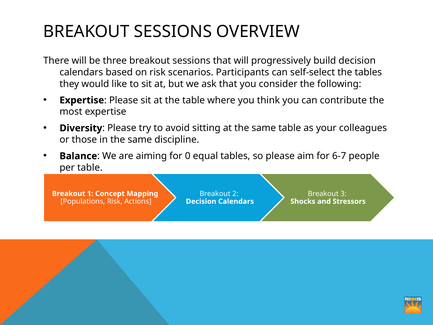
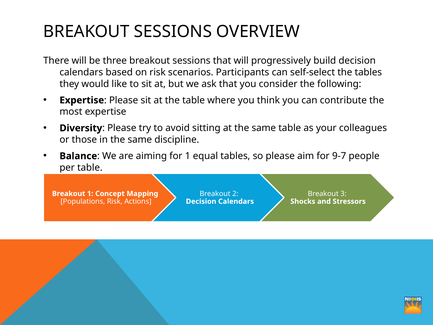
for 0: 0 -> 1 (188, 156)
6-7: 6-7 -> 9-7 (339, 156)
